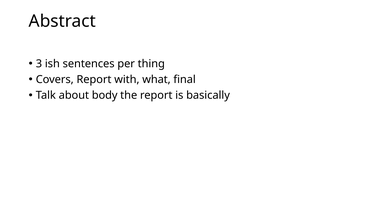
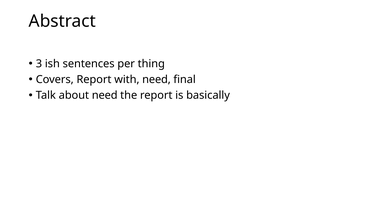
with what: what -> need (156, 80)
about body: body -> need (105, 95)
